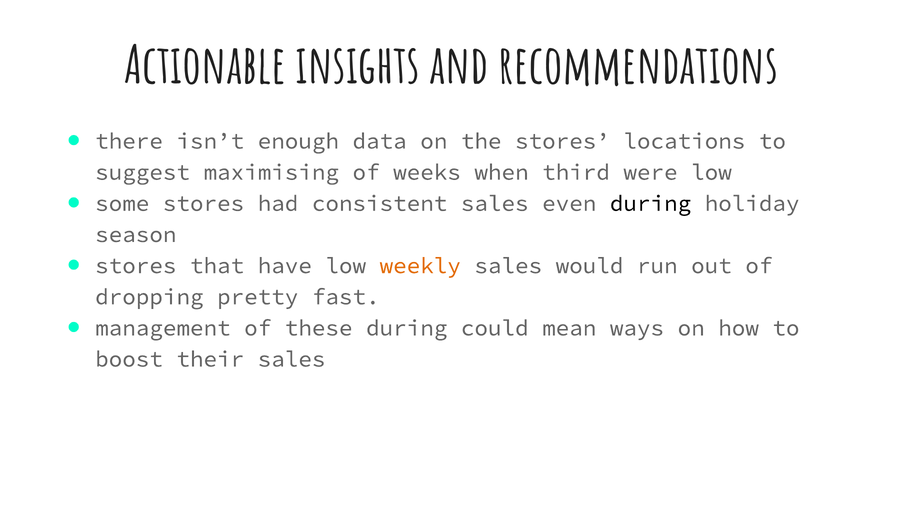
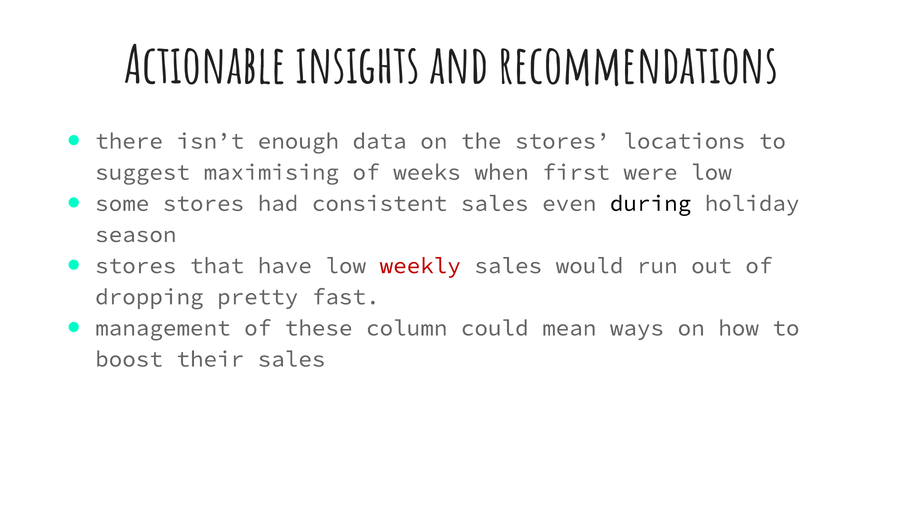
third: third -> first (576, 172)
weekly colour: orange -> red (420, 266)
these during: during -> column (407, 328)
